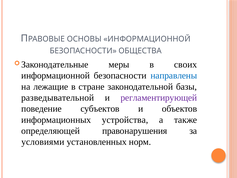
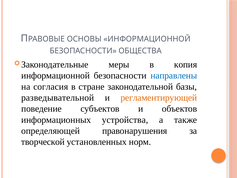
своих: своих -> копия (186, 64)
лежащие: лежащие -> согласия (51, 87)
регламентирующей colour: purple -> orange (159, 98)
условиями: условиями -> творческой (43, 142)
